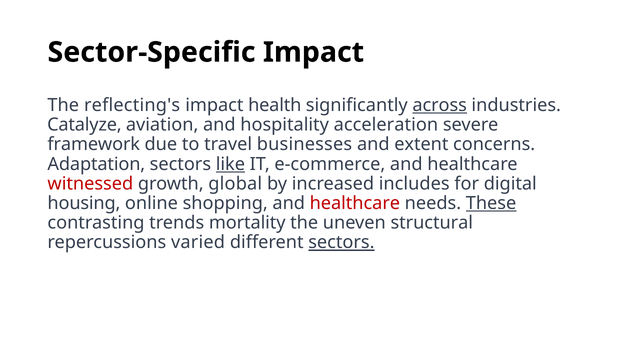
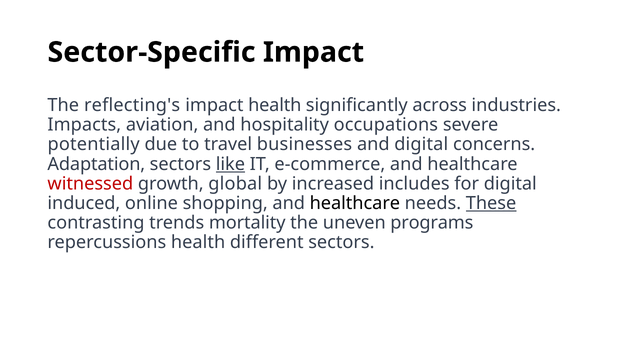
across underline: present -> none (440, 105)
Catalyze: Catalyze -> Impacts (84, 125)
acceleration: acceleration -> occupations (386, 125)
framework: framework -> potentially (94, 145)
and extent: extent -> digital (421, 145)
housing: housing -> induced (84, 203)
healthcare colour: red -> black (355, 203)
structural: structural -> programs (432, 223)
repercussions varied: varied -> health (198, 243)
sectors underline: present -> none (341, 243)
